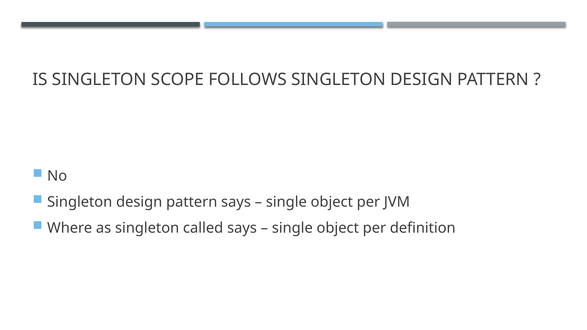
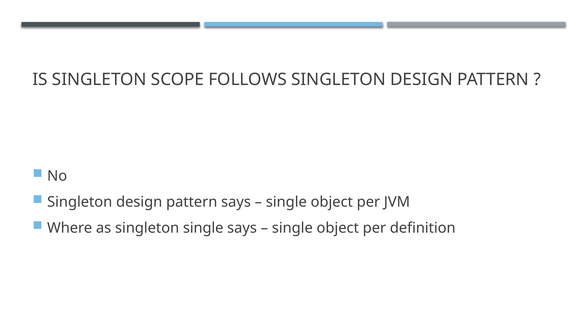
singleton called: called -> single (203, 228)
